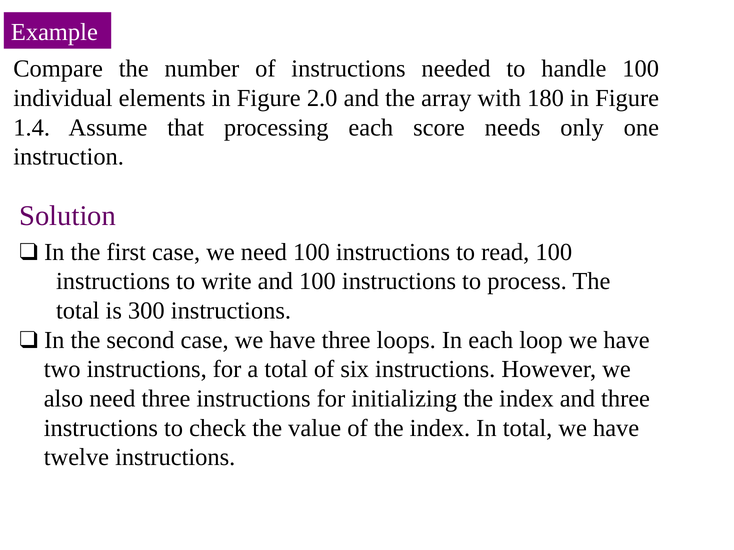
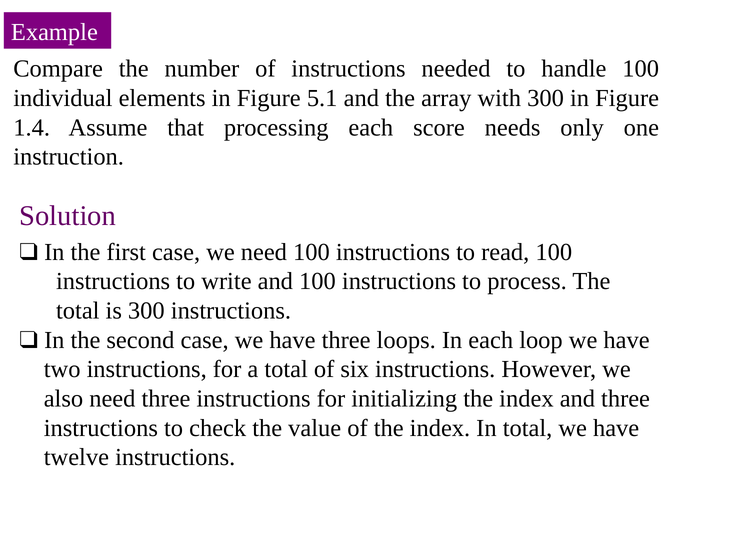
2.0: 2.0 -> 5.1 (322, 98)
with 180: 180 -> 300 (546, 98)
